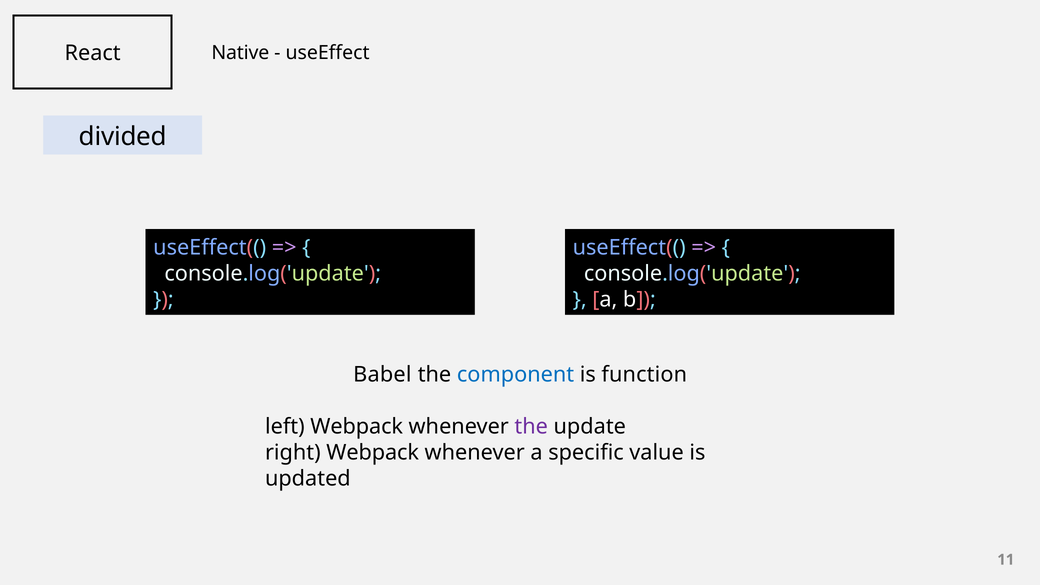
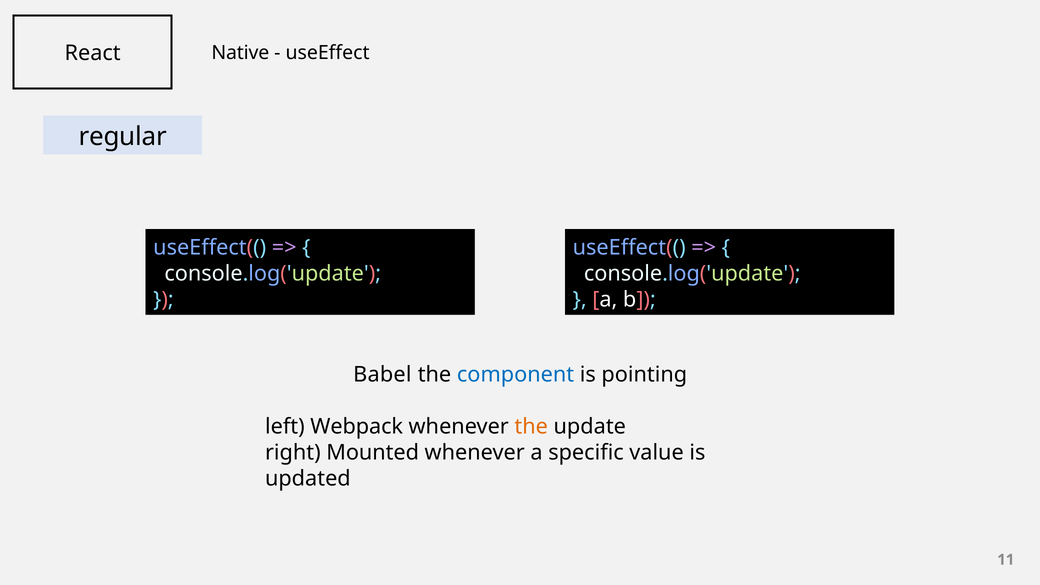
divided: divided -> regular (123, 137)
function: function -> pointing (644, 375)
the colour: purple -> orange (531, 427)
right Webpack: Webpack -> Mounted (373, 453)
